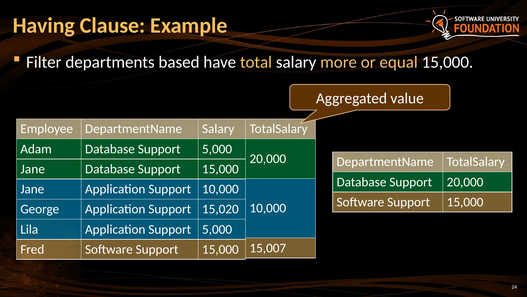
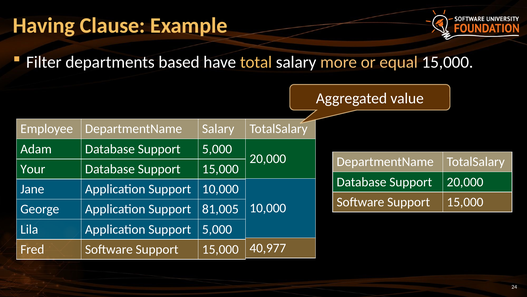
Jane: Jane -> Your (33, 169)
15,020: 15,020 -> 81,005 (220, 209)
15,007: 15,007 -> 40,977 (268, 248)
